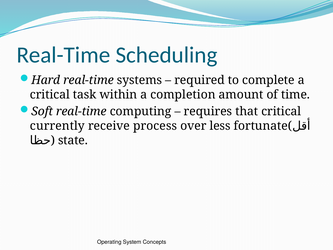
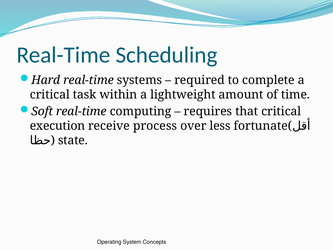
completion: completion -> lightweight (183, 95)
currently: currently -> execution (57, 126)
